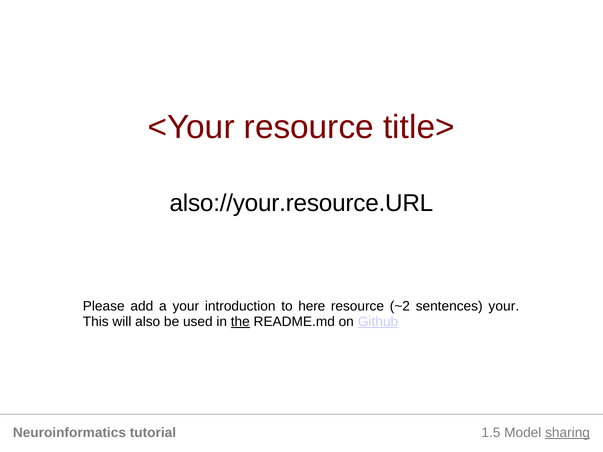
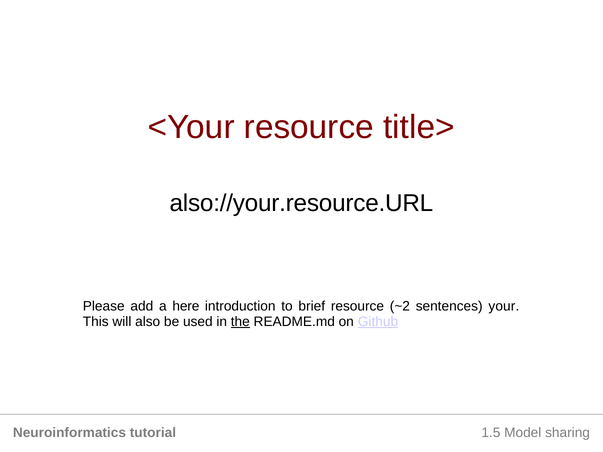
a your: your -> here (186, 306)
here: here -> brief (312, 306)
sharing underline: present -> none (568, 433)
